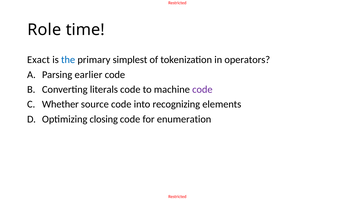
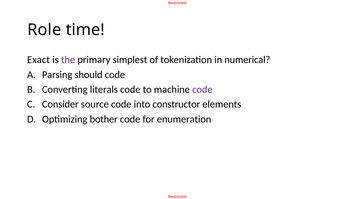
the colour: blue -> purple (68, 60)
operators: operators -> numerical (247, 60)
earlier: earlier -> should (89, 75)
Whether: Whether -> Consider (60, 105)
recognizing: recognizing -> constructor (176, 105)
closing: closing -> bother (104, 120)
